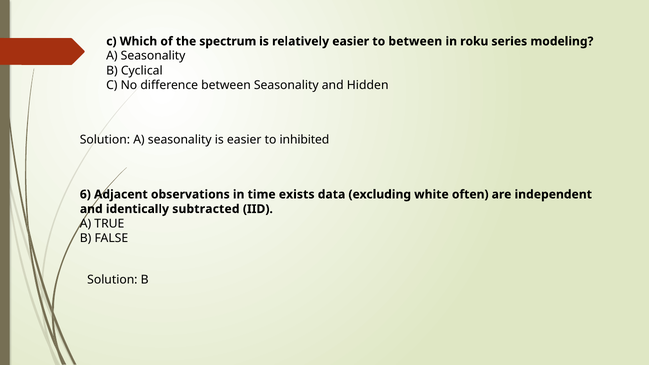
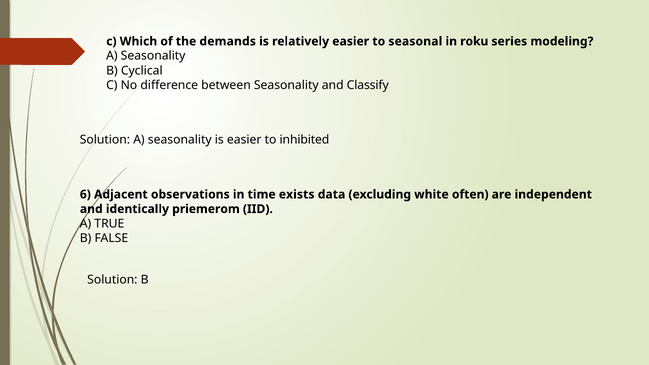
spectrum: spectrum -> demands (228, 41)
to between: between -> seasonal (415, 41)
Hidden: Hidden -> Classify (368, 85)
subtracted: subtracted -> priemerom (206, 209)
